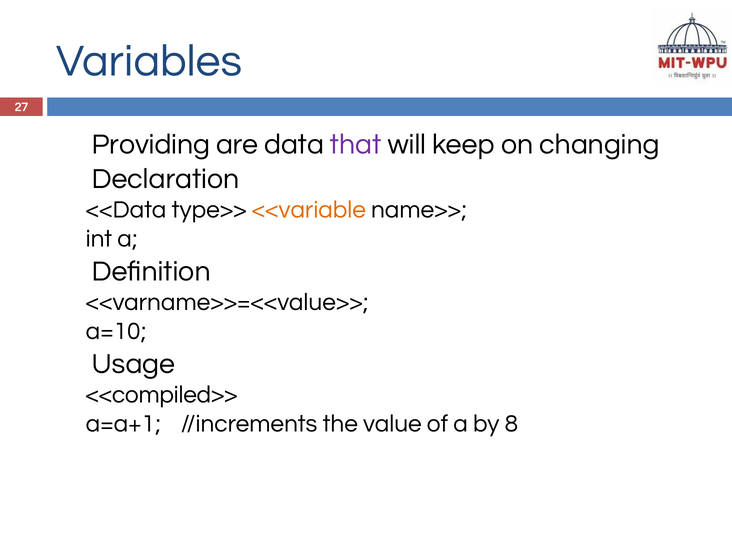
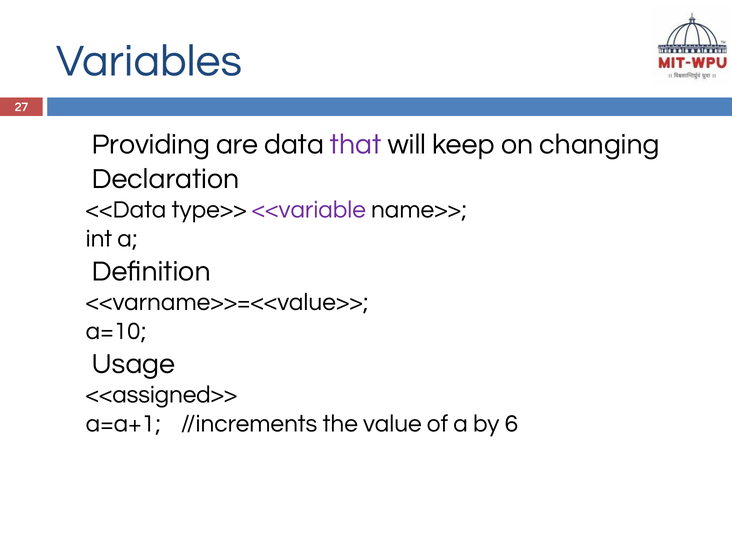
<<variable colour: orange -> purple (309, 210)
<<compiled>>: <<compiled>> -> <<assigned>> (162, 395)
8: 8 -> 6 (511, 424)
